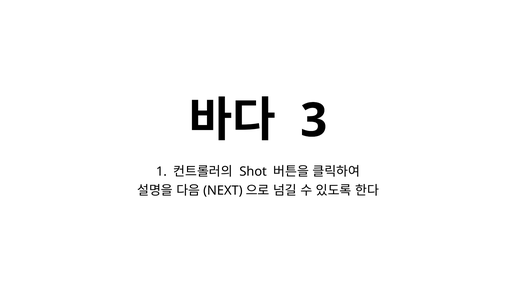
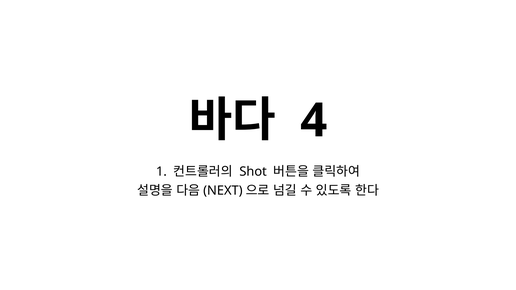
3: 3 -> 4 (314, 121)
